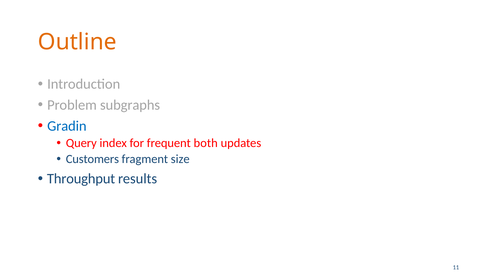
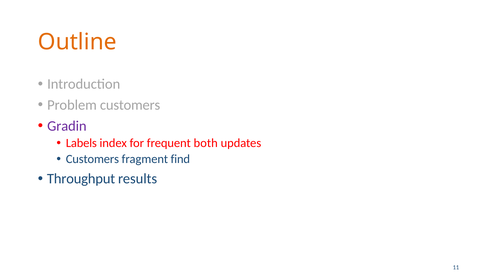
Problem subgraphs: subgraphs -> customers (130, 105)
Gradin colour: blue -> purple (67, 126)
Query: Query -> Labels (81, 143)
size: size -> find (180, 159)
